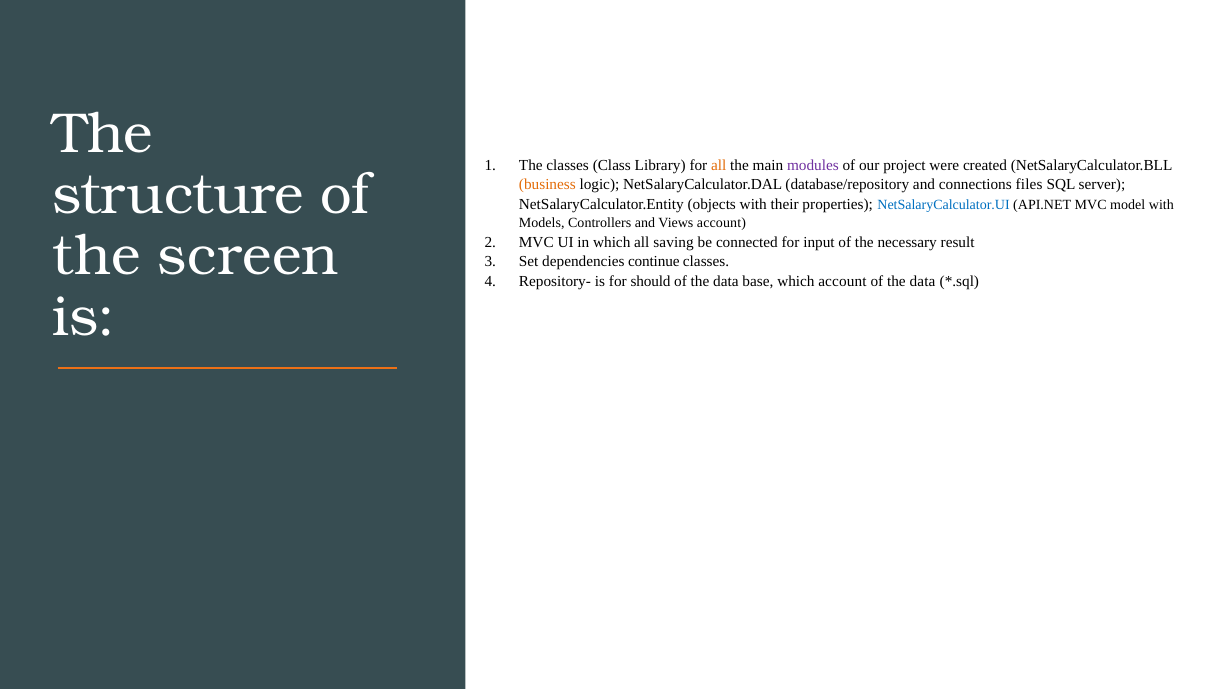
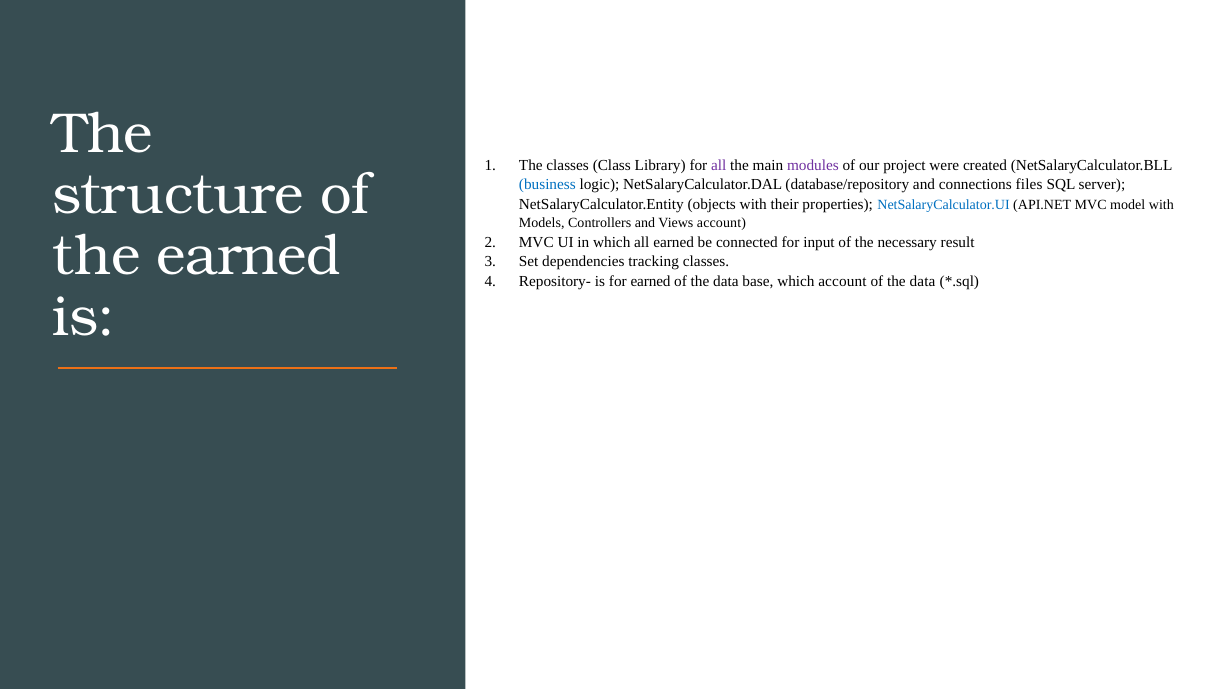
all colour: orange -> purple (719, 165)
business colour: orange -> blue (547, 185)
the screen: screen -> earned (249, 256)
all saving: saving -> earned (674, 242)
continue: continue -> tracking (654, 262)
for should: should -> earned (651, 281)
